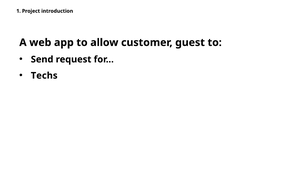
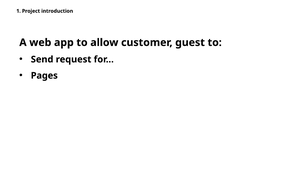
Techs: Techs -> Pages (44, 76)
